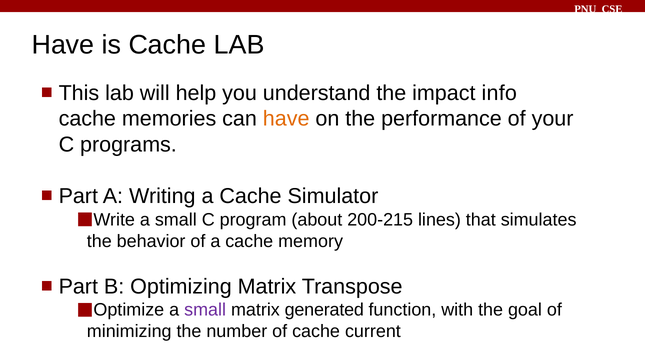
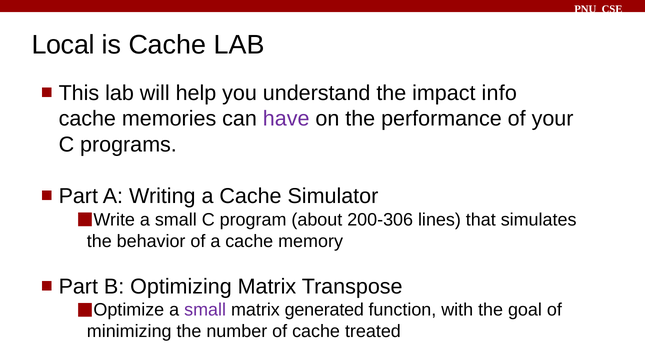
Have: Have -> Local (63, 45)
have colour: orange -> purple (286, 119)
200-215: 200-215 -> 200-306 (380, 220)
current: current -> treated (373, 331)
